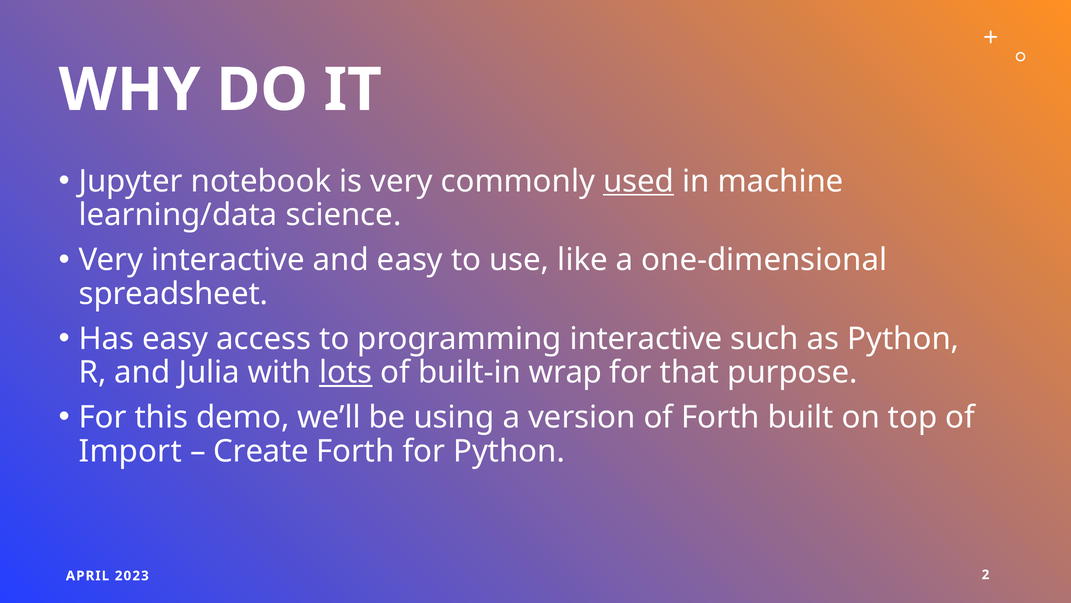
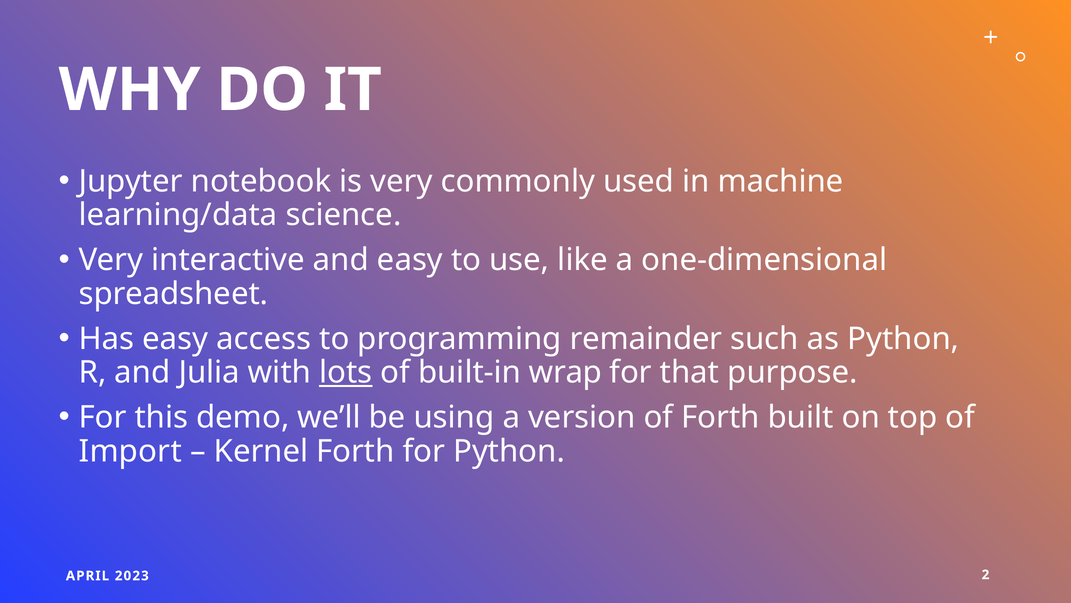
used underline: present -> none (639, 181)
programming interactive: interactive -> remainder (646, 338)
Create: Create -> Kernel (261, 451)
